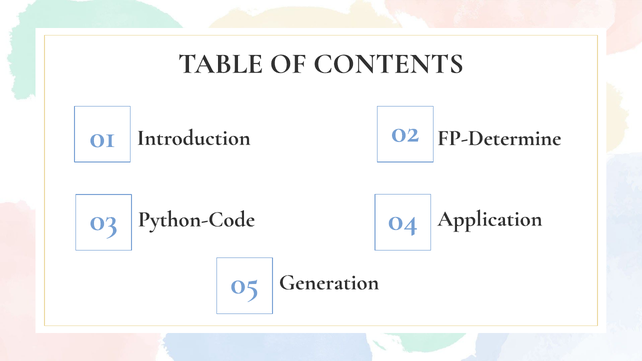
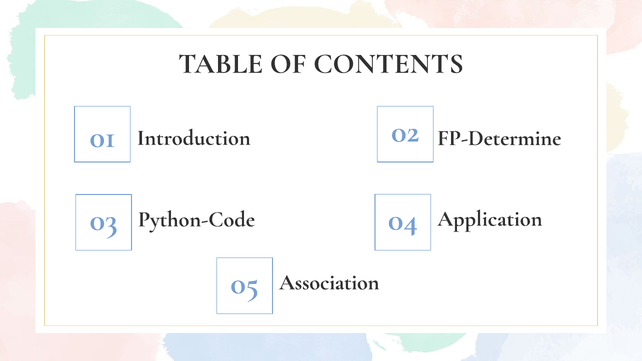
Generation: Generation -> Association (329, 282)
